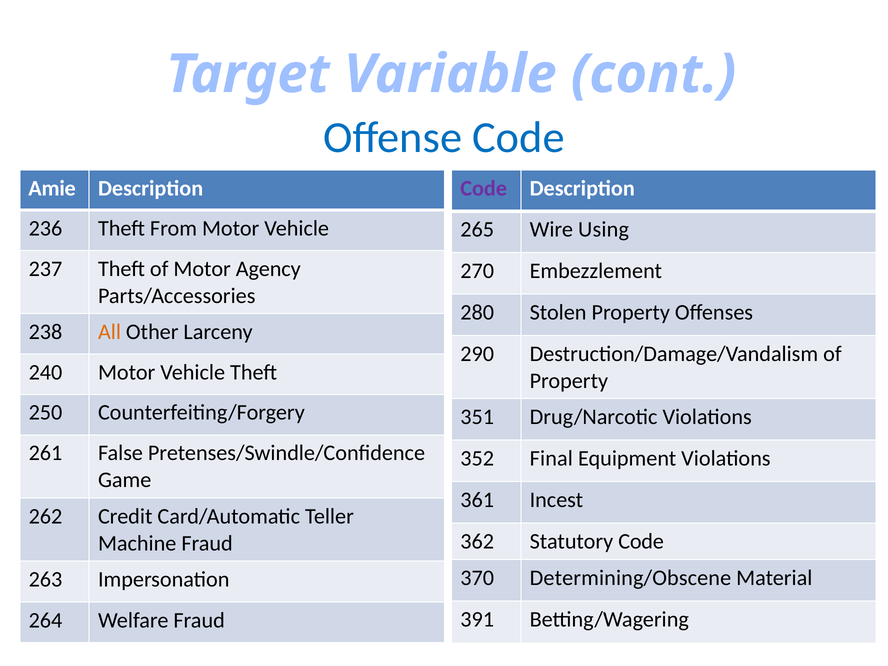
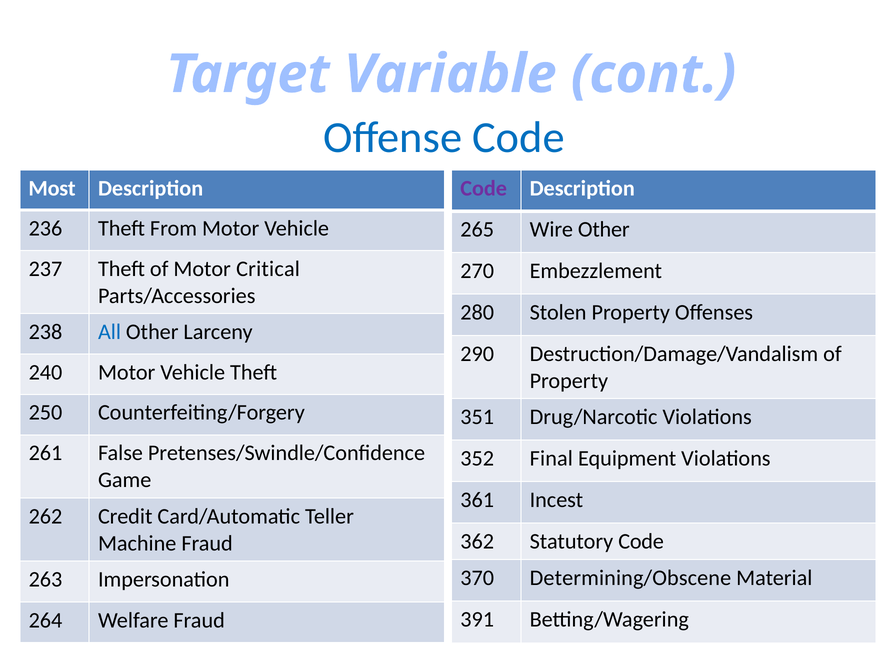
Amie: Amie -> Most (52, 188)
Wire Using: Using -> Other (604, 229)
Agency: Agency -> Critical (268, 269)
All colour: orange -> blue (110, 332)
